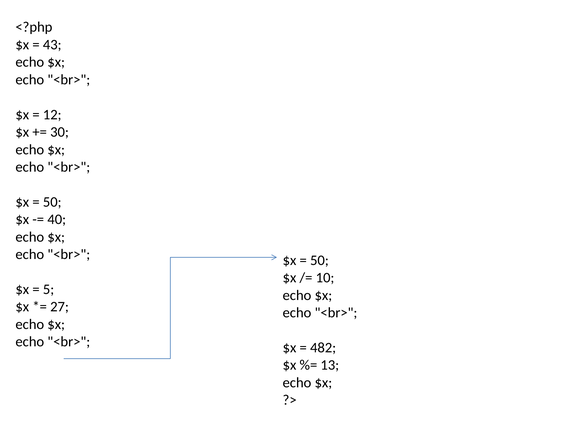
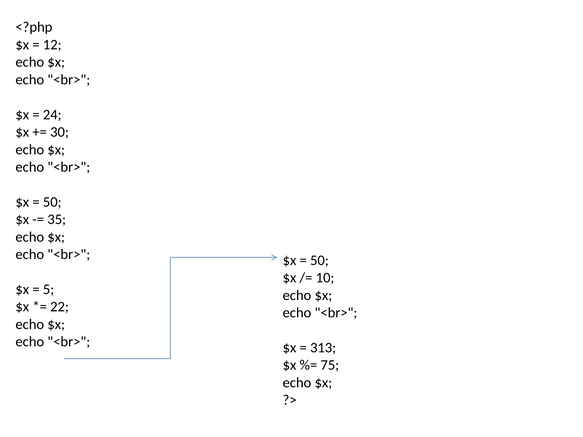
43: 43 -> 12 (52, 45)
12: 12 -> 24 (52, 115)
40: 40 -> 35 (57, 220)
27: 27 -> 22 (60, 307)
482: 482 -> 313 (323, 348)
13: 13 -> 75 (330, 365)
